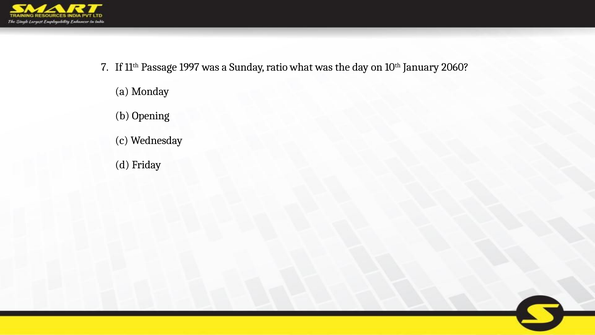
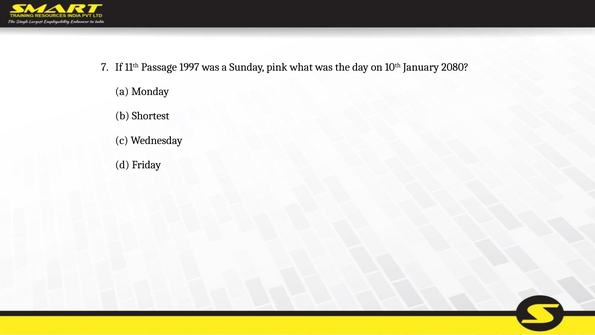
ratio: ratio -> pink (277, 67)
2060: 2060 -> 2080 (455, 67)
Opening: Opening -> Shortest (151, 116)
